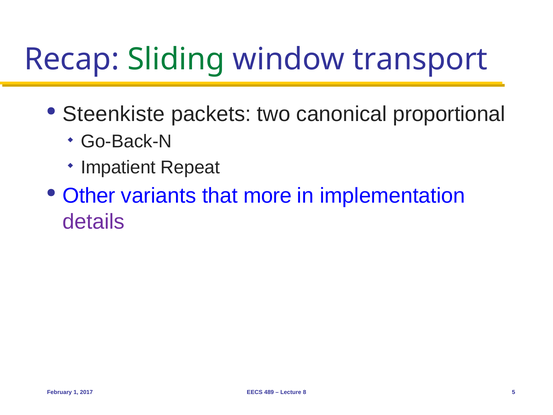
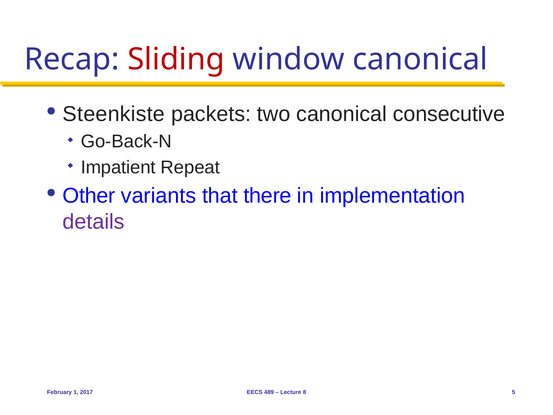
Sliding colour: green -> red (176, 59)
window transport: transport -> canonical (420, 59)
proportional: proportional -> consecutive (449, 114)
more: more -> there (268, 196)
